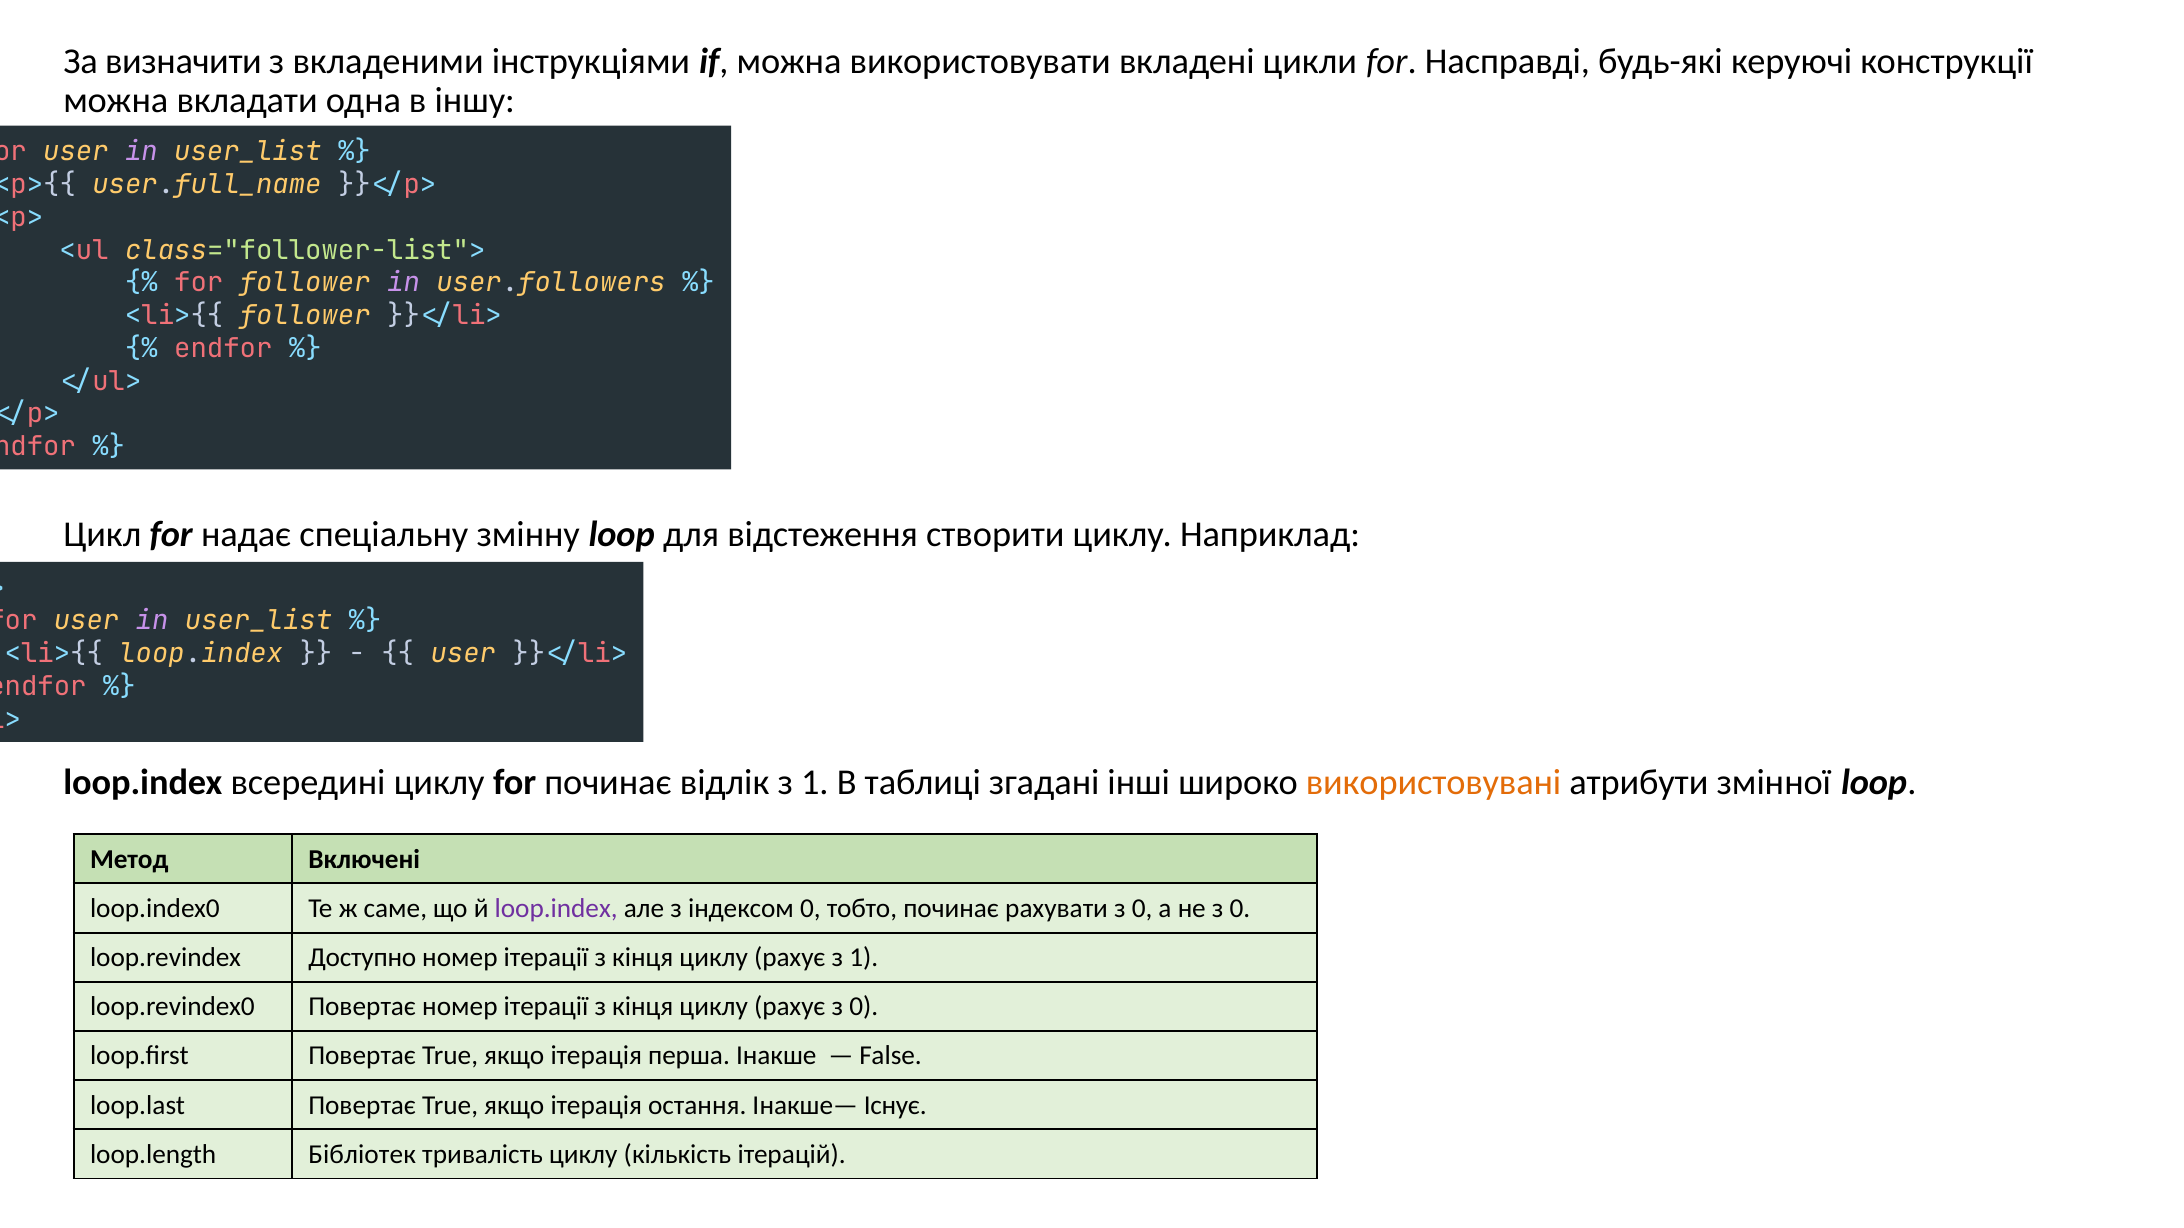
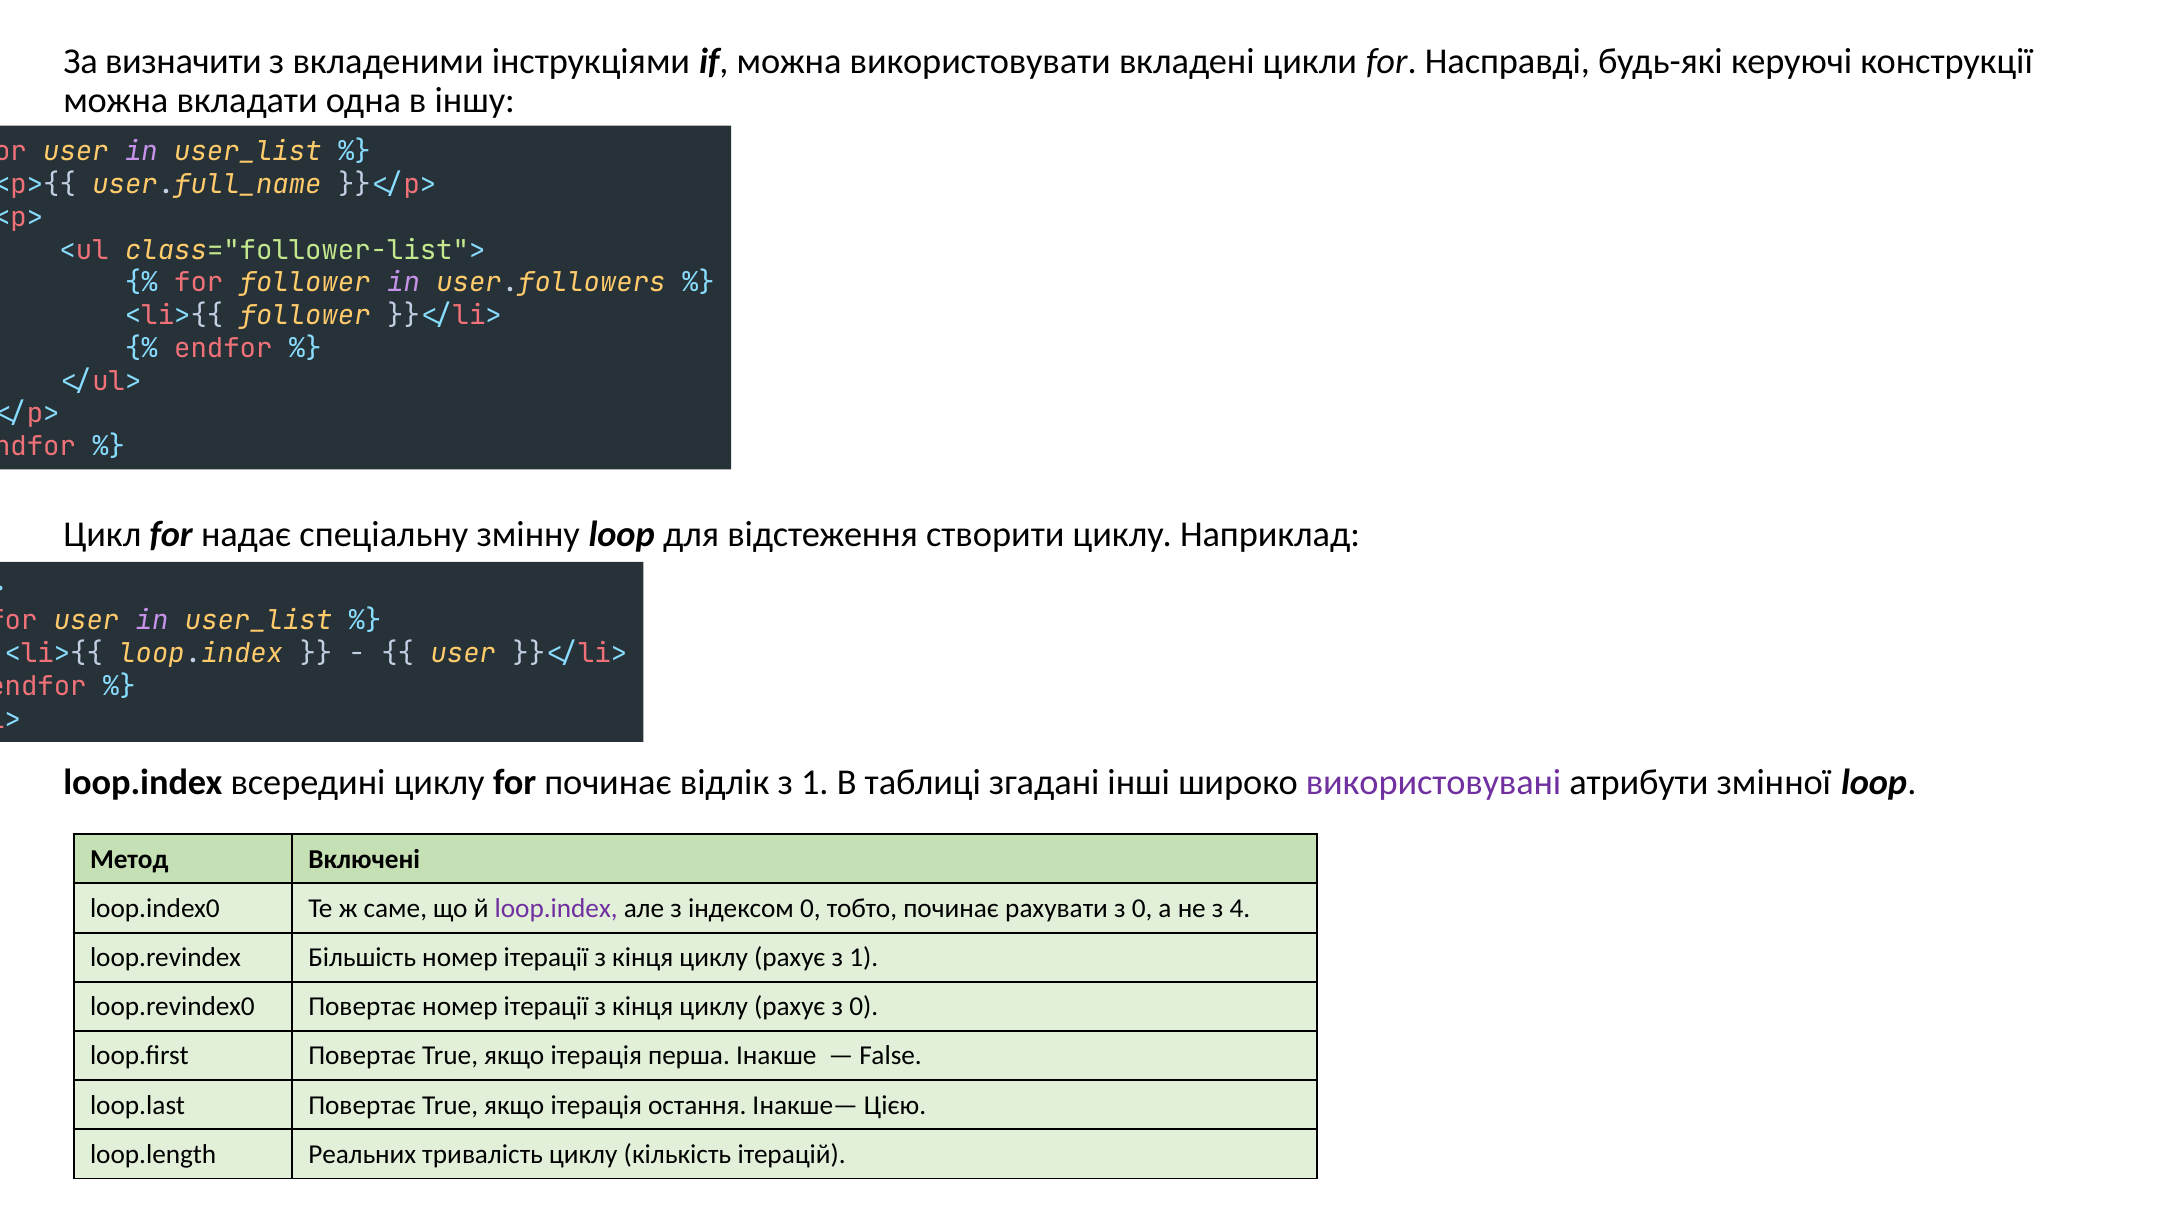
використовувані colour: orange -> purple (1434, 783)
не з 0: 0 -> 4 (1240, 909)
Доступно: Доступно -> Більшість (362, 958)
Існує: Існує -> Цією (895, 1106)
Бібліотек: Бібліотек -> Реальних (362, 1155)
